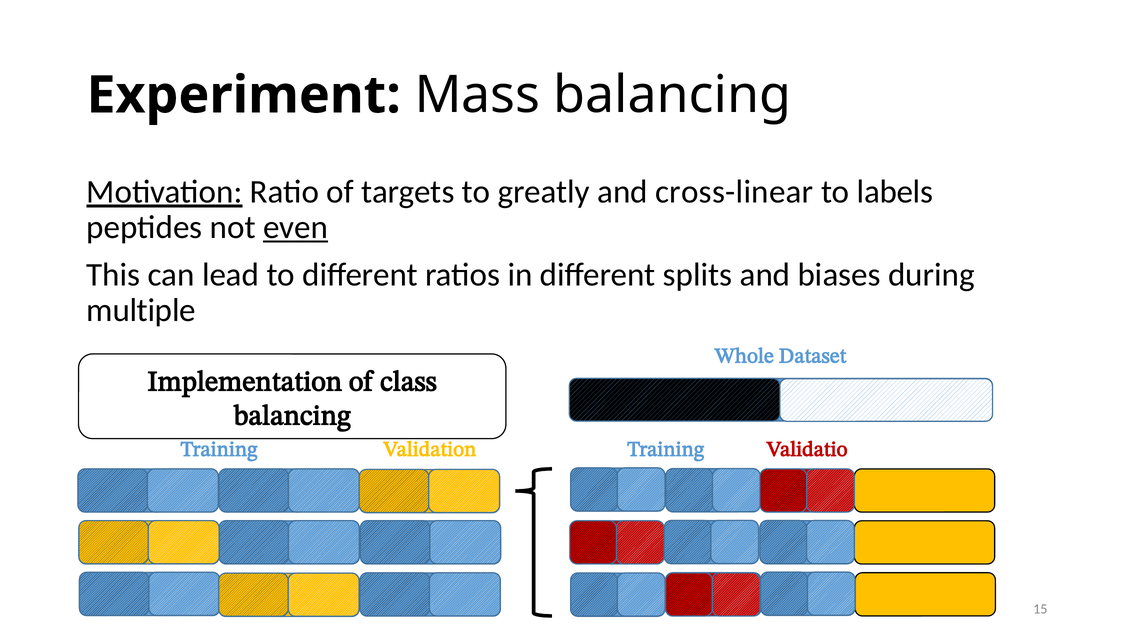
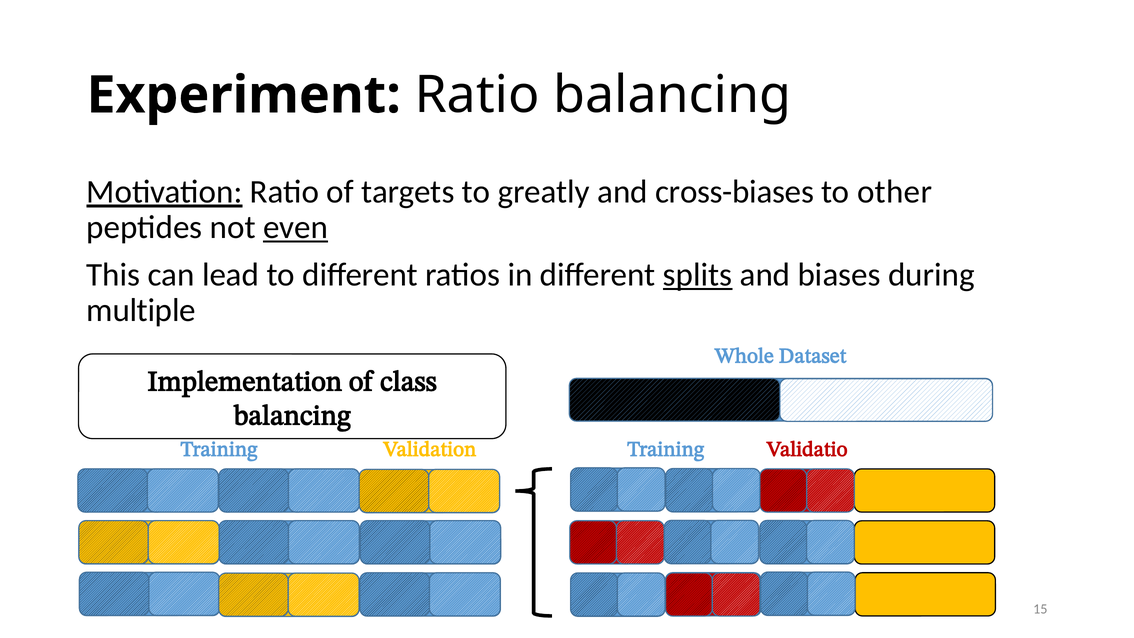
Experiment Mass: Mass -> Ratio (477, 95)
cross-linear: cross-linear -> cross-biases (735, 192)
labels: labels -> other (895, 192)
splits underline: none -> present (698, 275)
